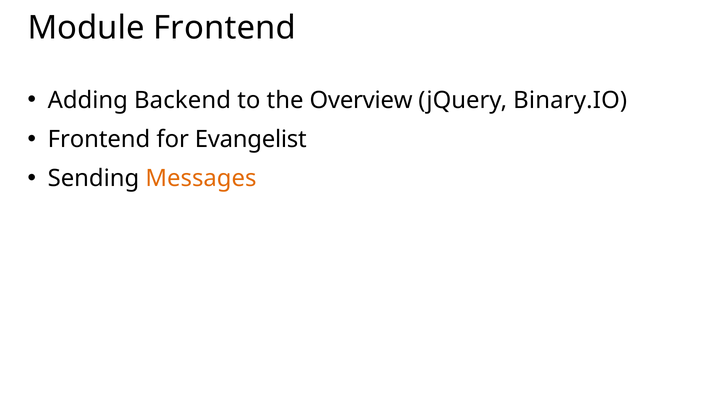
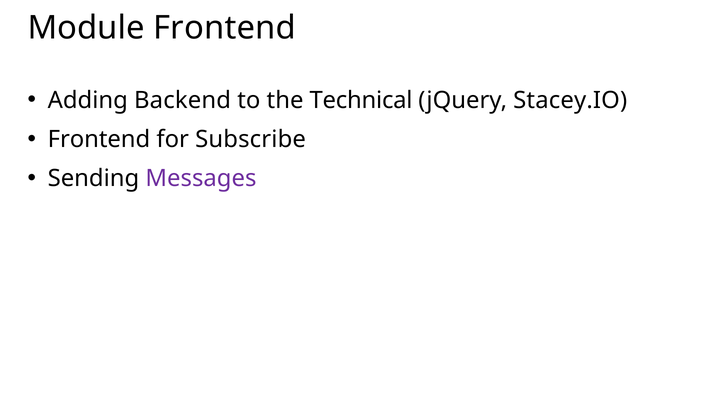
Overview: Overview -> Technical (361, 100)
Binary.IO: Binary.IO -> Stacey.IO (570, 100)
Evangelist: Evangelist -> Subscribe (251, 139)
Messages colour: orange -> purple (201, 178)
